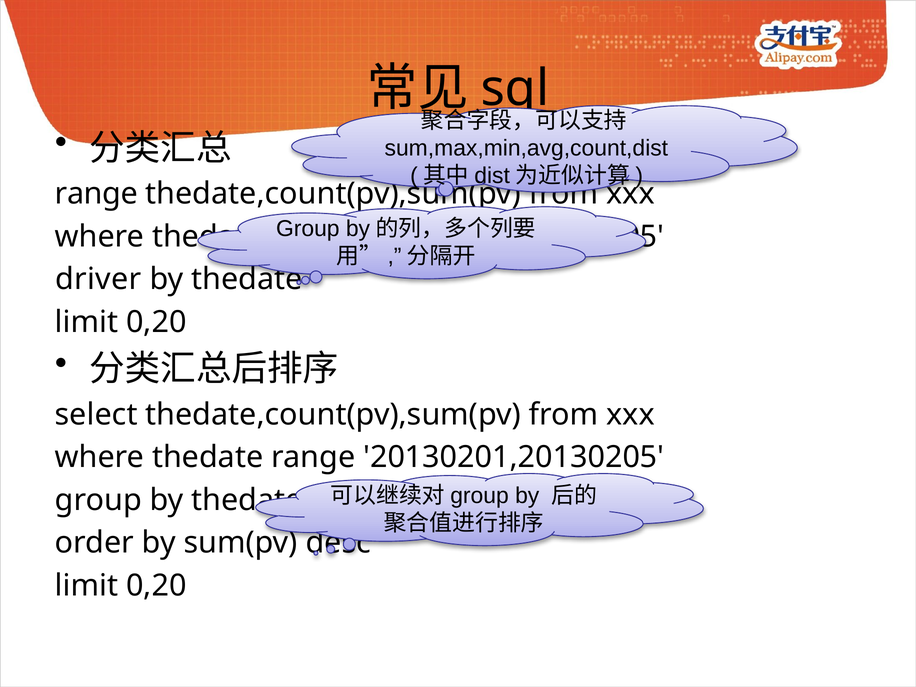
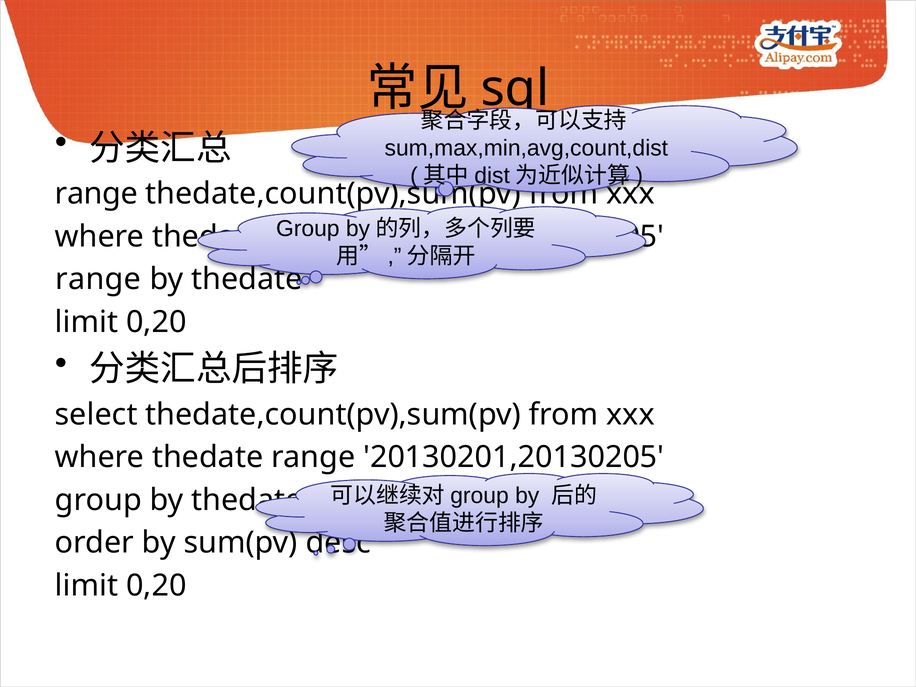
driver: driver -> range (98, 279)
